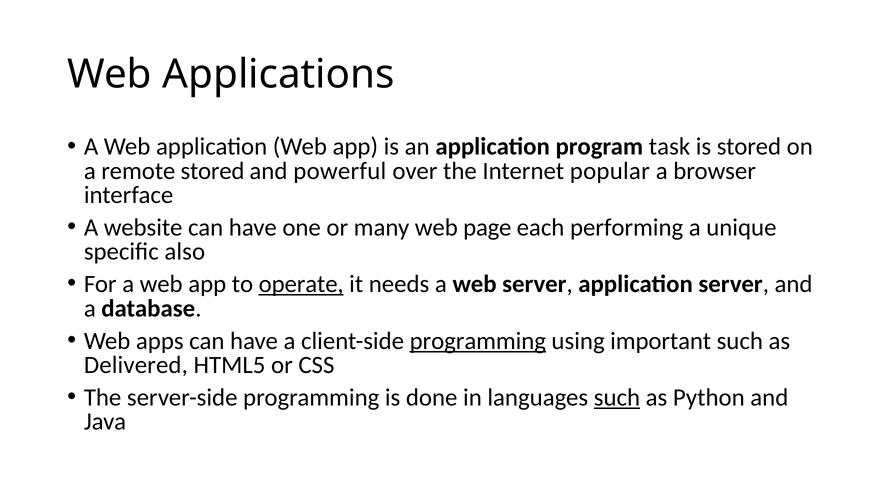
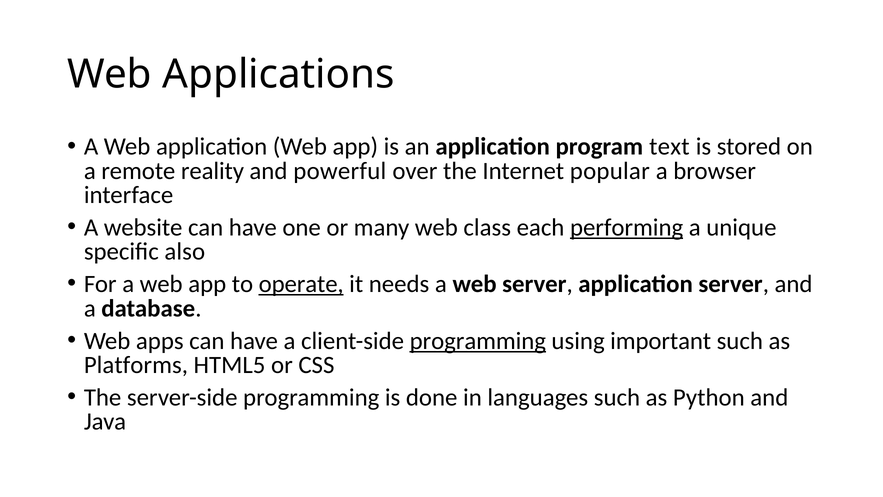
task: task -> text (669, 147)
remote stored: stored -> reality (212, 171)
page: page -> class (487, 227)
performing underline: none -> present (627, 227)
Delivered: Delivered -> Platforms (136, 365)
such underline: present -> none (617, 397)
